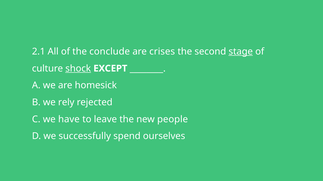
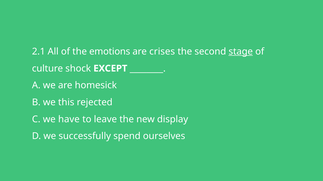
conclude: conclude -> emotions (110, 52)
shock underline: present -> none (78, 69)
rely: rely -> this (66, 103)
people: people -> display (173, 120)
